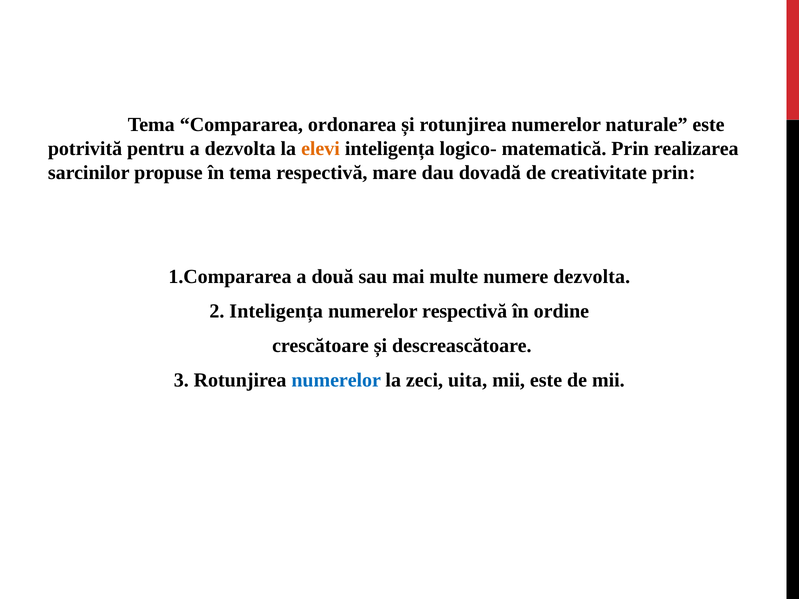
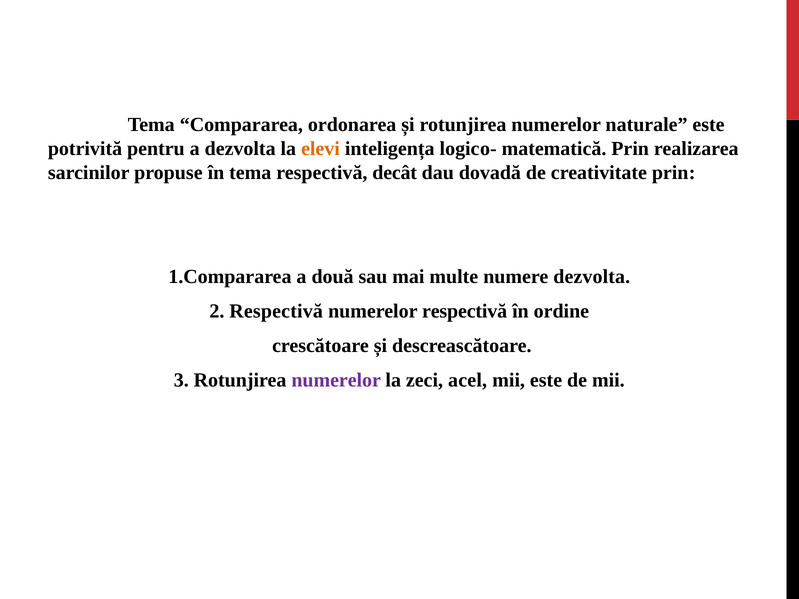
mare: mare -> decât (395, 173)
2 Inteligența: Inteligența -> Respectivă (276, 311)
numerelor colour: blue -> purple (336, 380)
uita: uita -> acel (468, 380)
